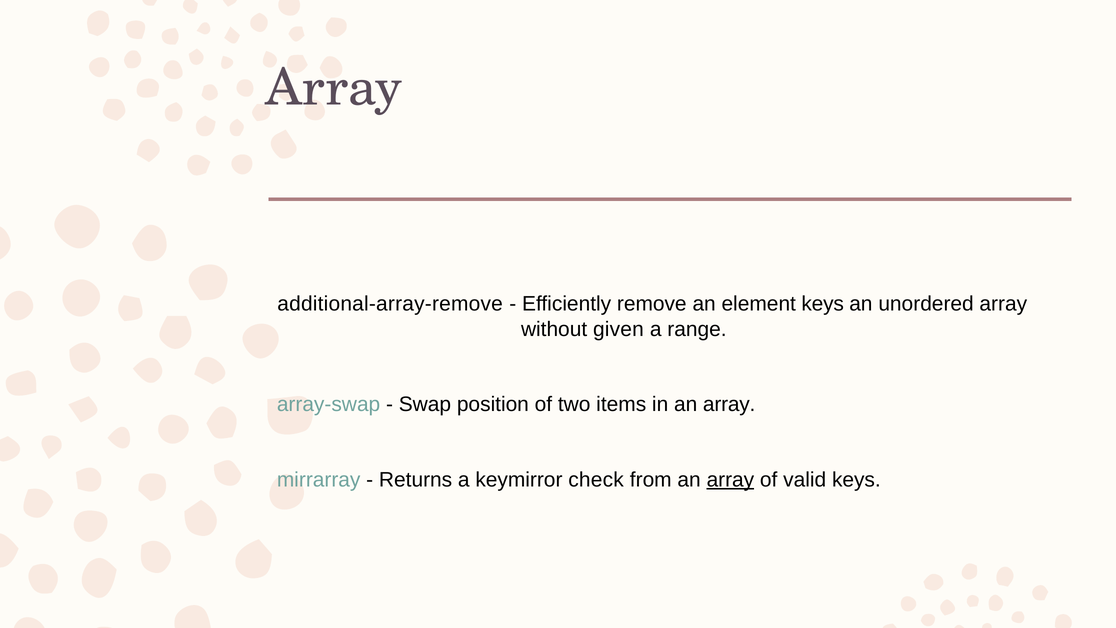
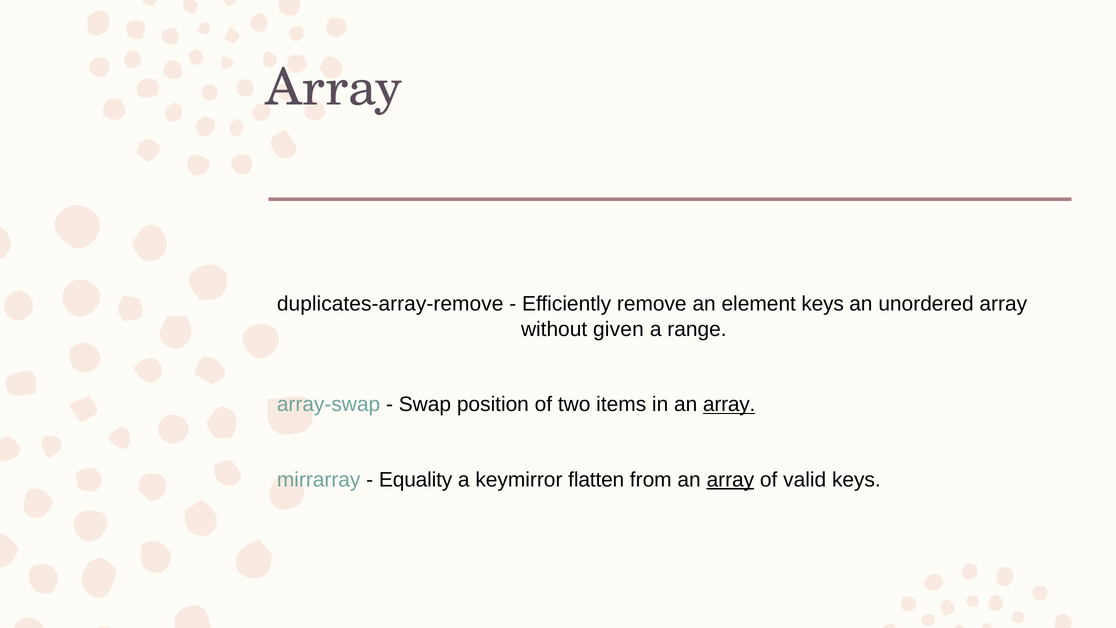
additional-array-remove: additional-array-remove -> duplicates-array-remove (390, 304)
array underline: none -> present (729, 404)
Returns: Returns -> Equality (416, 480)
check: check -> flatten (596, 480)
